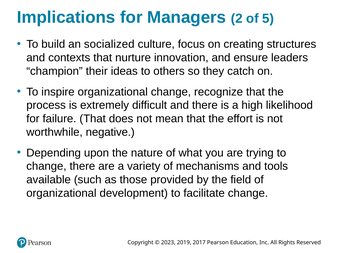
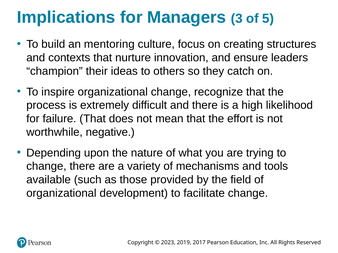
2: 2 -> 3 (237, 19)
socialized: socialized -> mentoring (109, 44)
